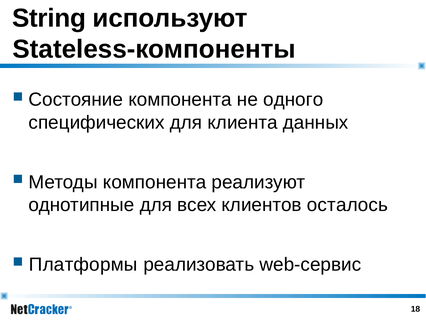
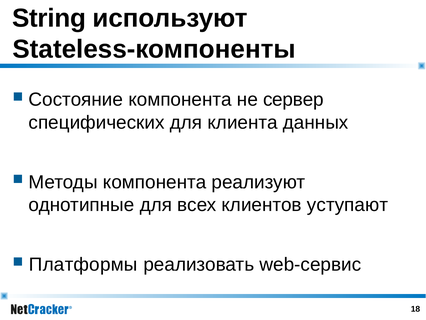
одного: одного -> сервер (293, 100)
осталось: осталось -> уступают (348, 205)
